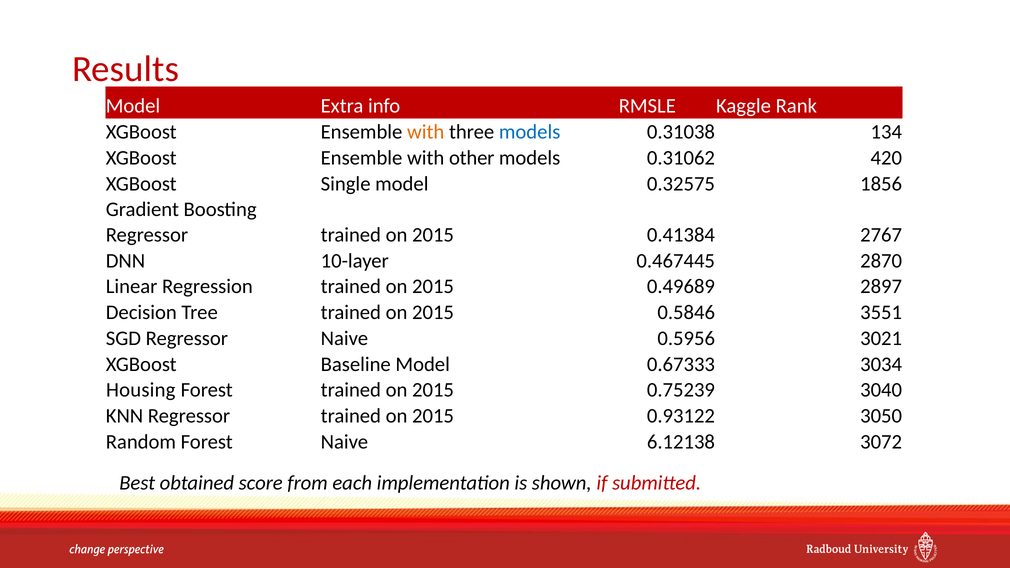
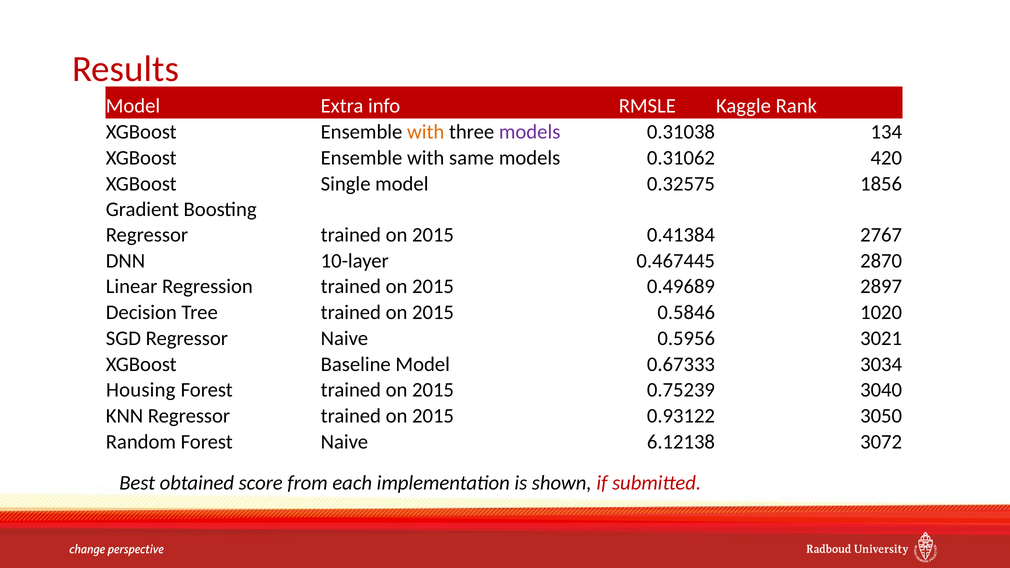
models colour: blue -> purple (530, 132)
other: other -> same (472, 158)
3551: 3551 -> 1020 (881, 312)
